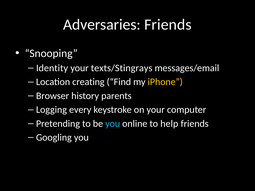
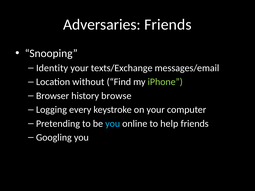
texts/Stingrays: texts/Stingrays -> texts/Exchange (122, 68)
creating: creating -> without (88, 82)
iPhone colour: yellow -> light green (165, 82)
parents: parents -> browse (116, 96)
